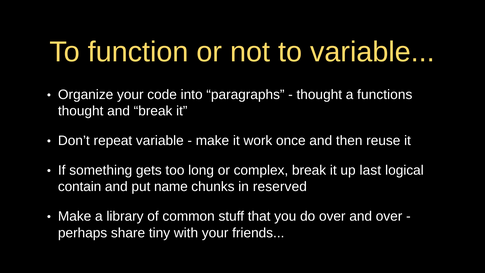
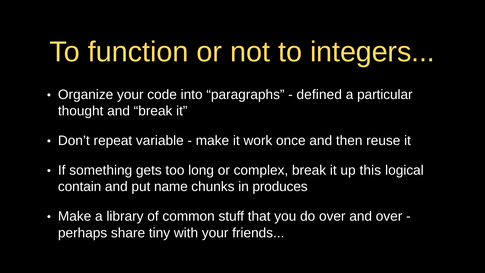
to variable: variable -> integers (373, 52)
thought: thought -> defined (319, 95)
functions: functions -> particular (385, 95)
last: last -> this (370, 170)
reserved: reserved -> produces (280, 187)
